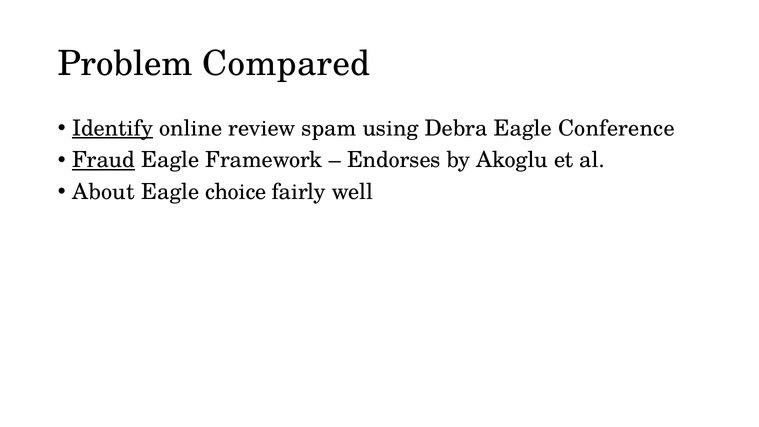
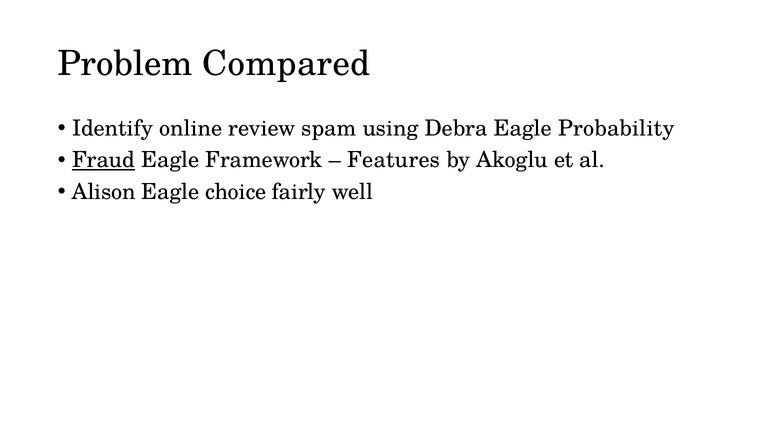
Identify underline: present -> none (113, 128)
Conference: Conference -> Probability (616, 128)
Endorses: Endorses -> Features (394, 160)
About: About -> Alison (104, 192)
